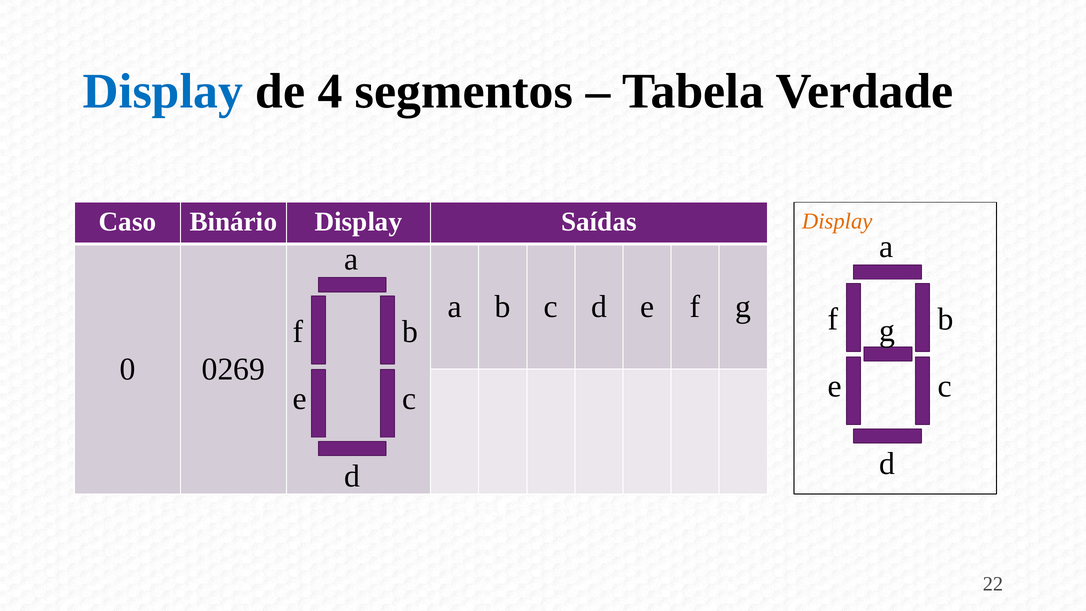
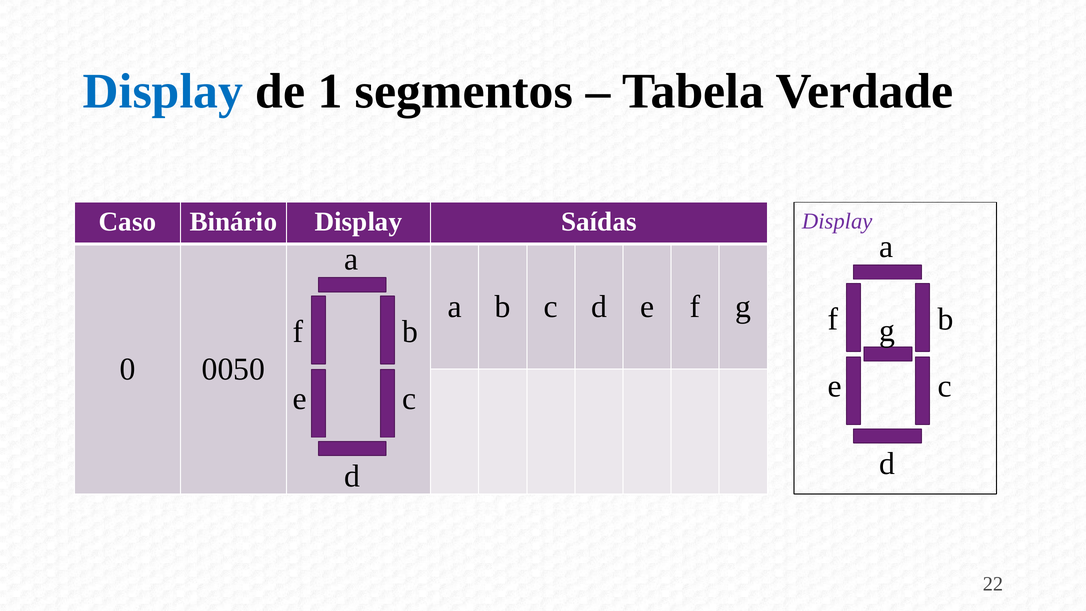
4: 4 -> 1 (330, 91)
Display colour: orange -> purple (837, 221)
0269: 0269 -> 0050 (233, 369)
